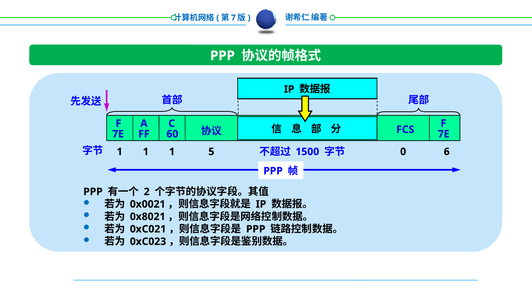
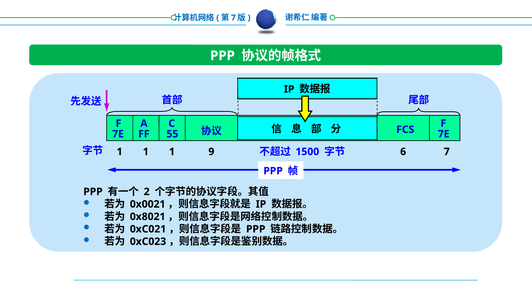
60: 60 -> 55 (172, 134)
0: 0 -> 6 (403, 151)
5: 5 -> 9 (211, 151)
1 6: 6 -> 7 (447, 151)
